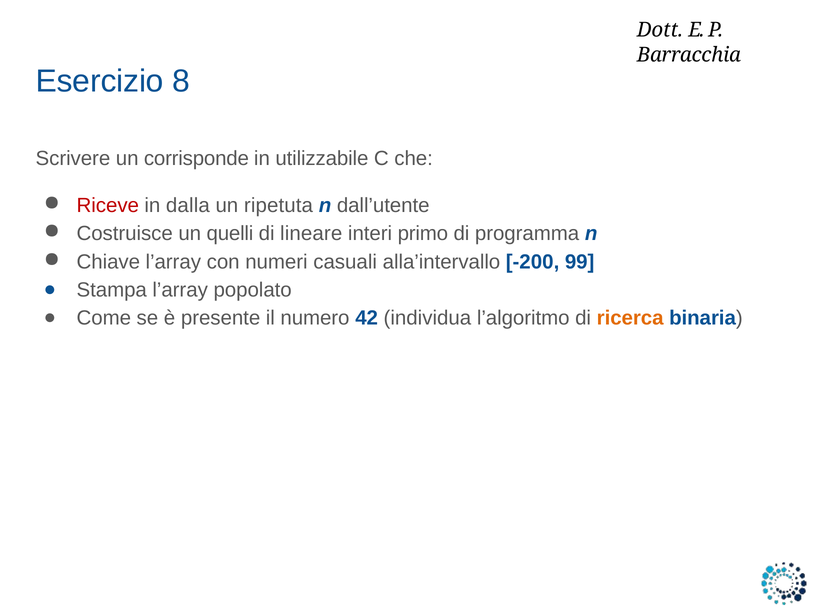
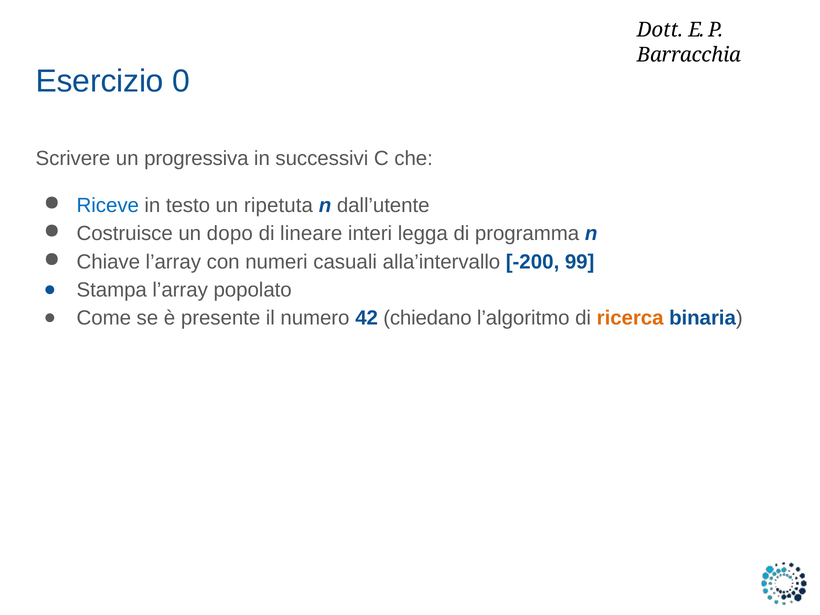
8: 8 -> 0 (181, 81)
corrisponde: corrisponde -> progressiva (196, 158)
utilizzabile: utilizzabile -> successivi (322, 158)
Riceve colour: red -> blue (108, 205)
dalla: dalla -> testo (188, 205)
quelli: quelli -> dopo (230, 234)
primo: primo -> legga (423, 234)
individua: individua -> chiedano (428, 318)
